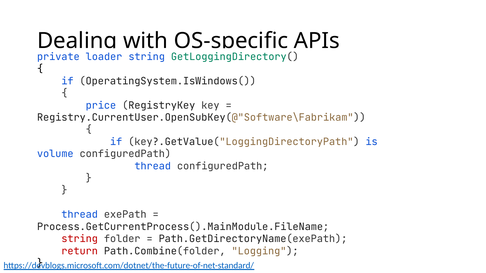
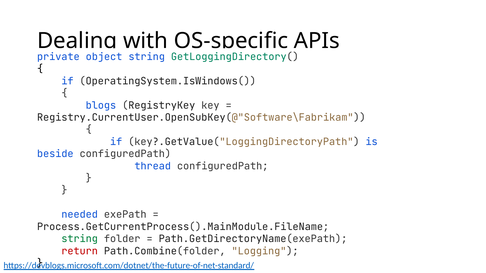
loader: loader -> object (104, 57)
price: price -> blogs (101, 106)
volume: volume -> beside (55, 154)
thread: thread -> needed (80, 215)
string colour: red -> green (80, 239)
